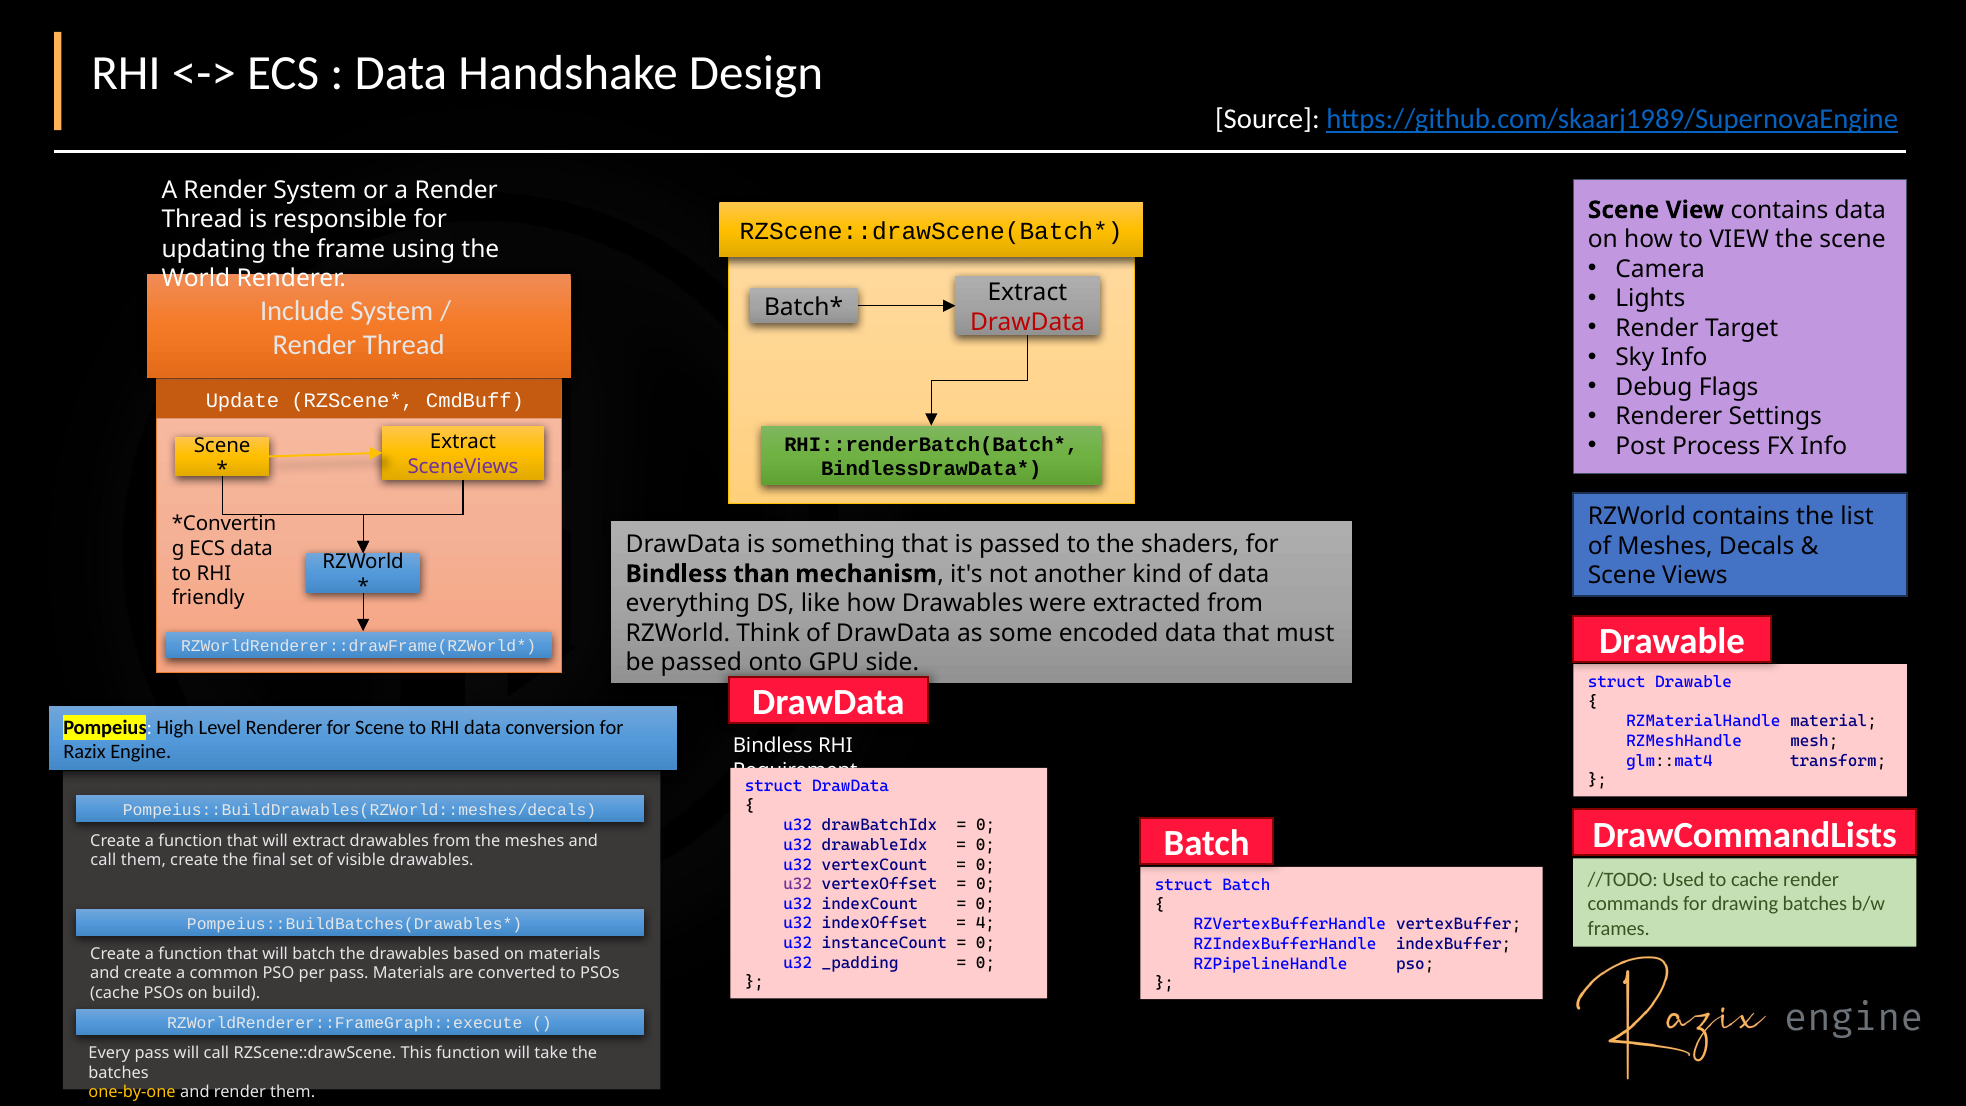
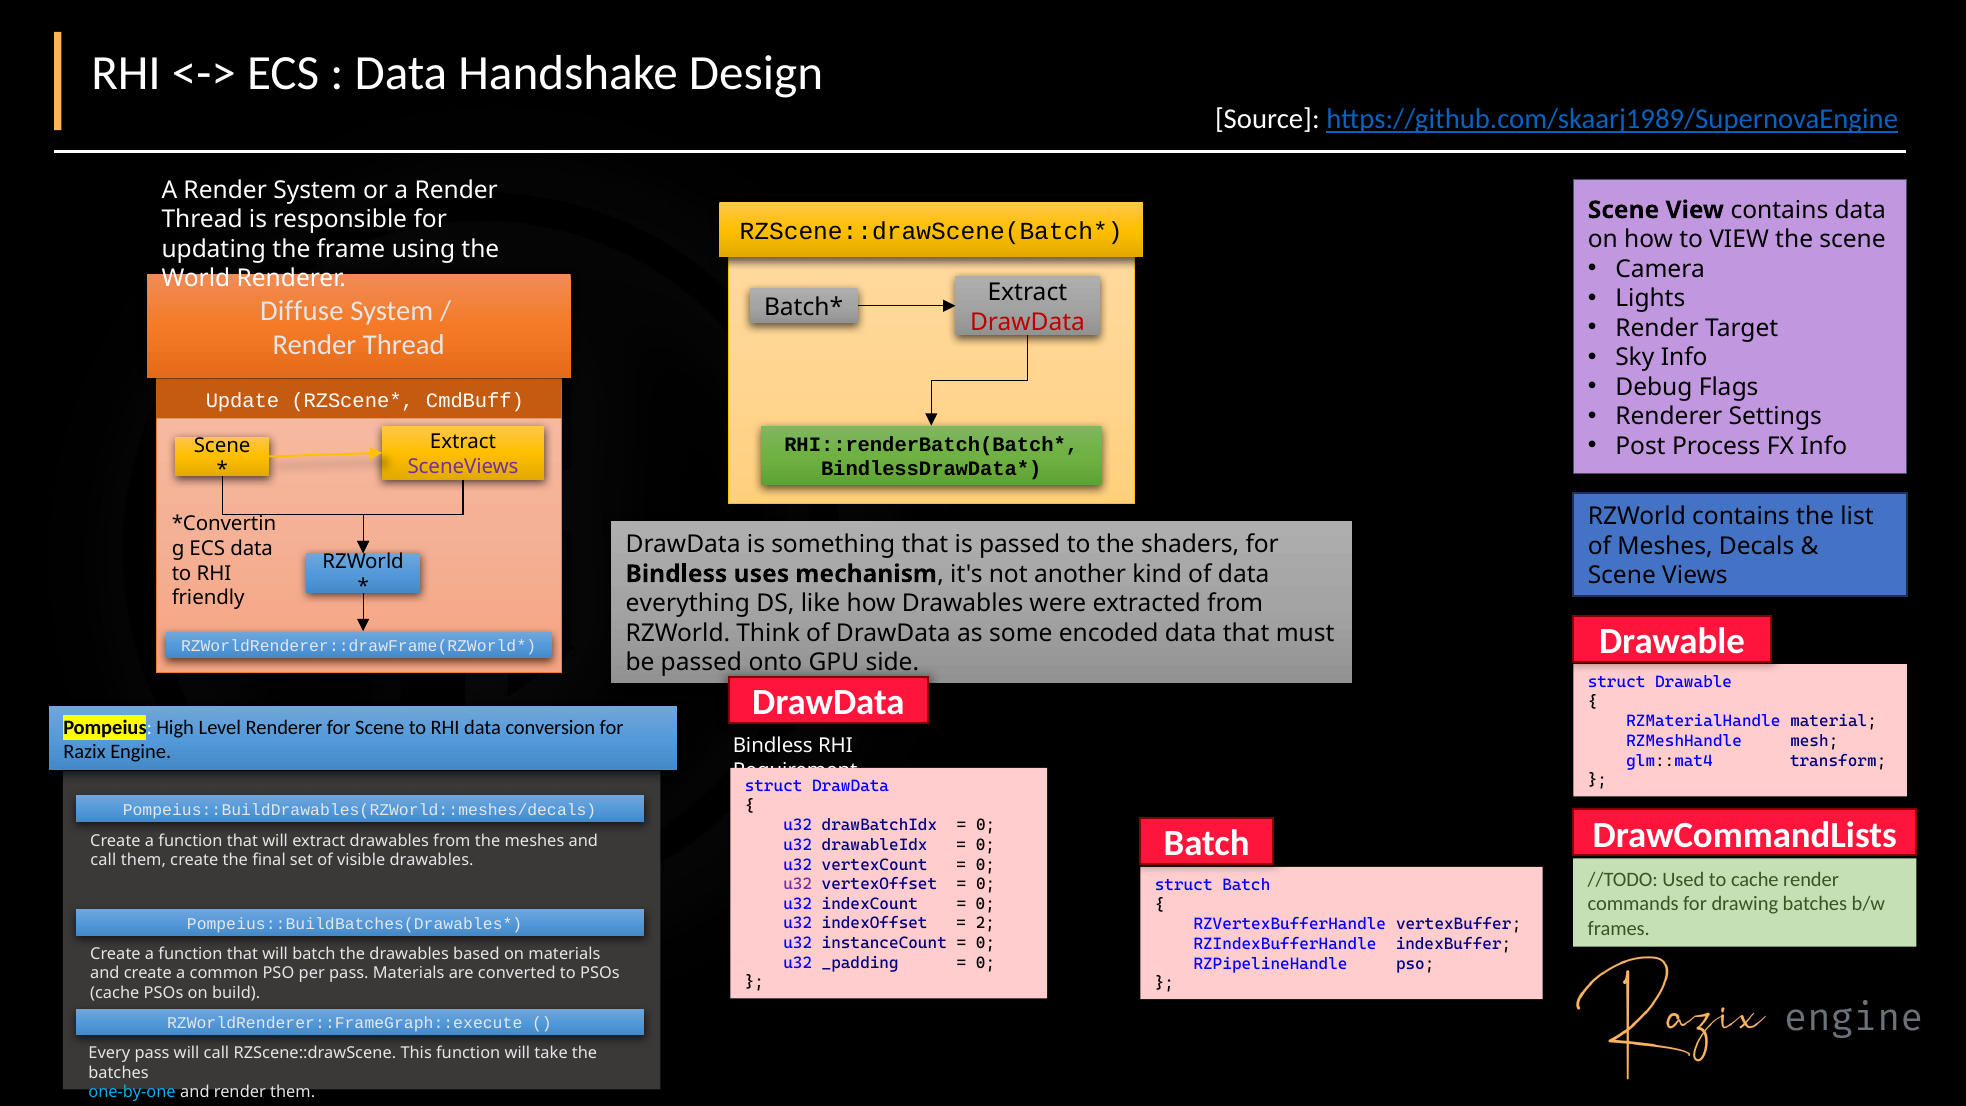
Include: Include -> Diffuse (302, 311)
than: than -> uses (761, 574)
4: 4 -> 2 (985, 923)
one-by-one colour: yellow -> light blue (132, 1092)
